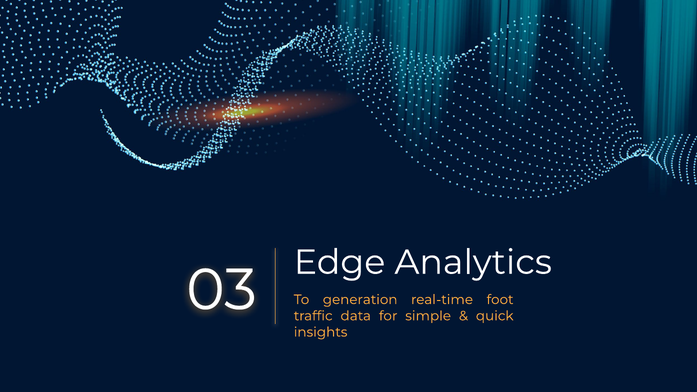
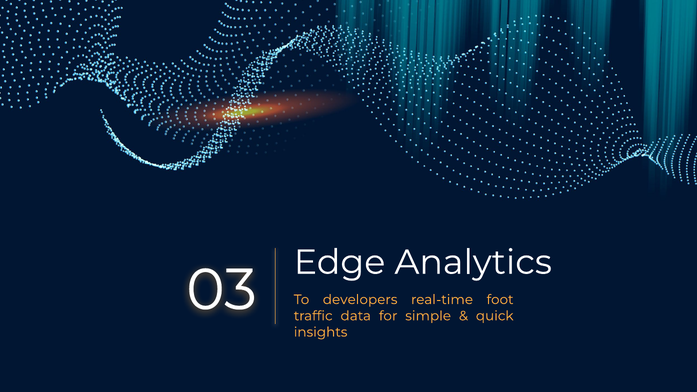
generation: generation -> developers (360, 300)
